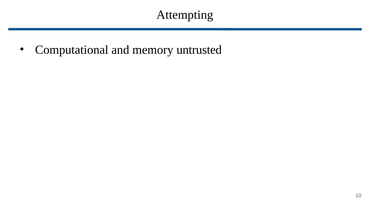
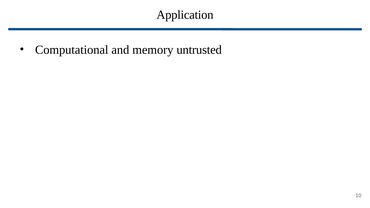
Attempting: Attempting -> Application (185, 15)
